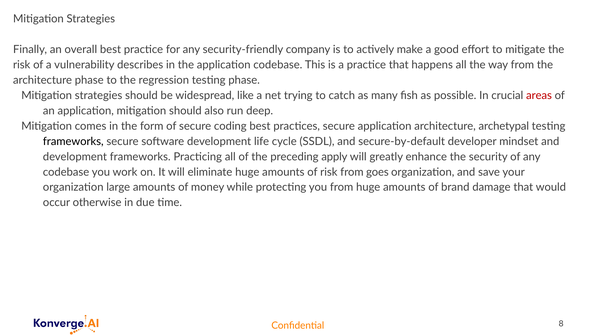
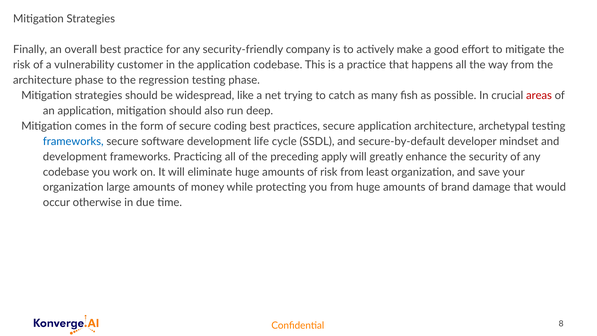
describes: describes -> customer (140, 65)
frameworks colour: black -> blue (73, 141)
goes: goes -> least (377, 172)
